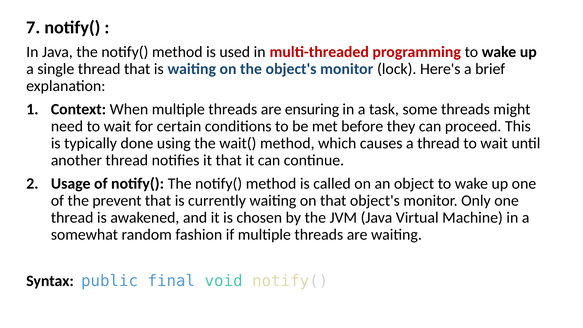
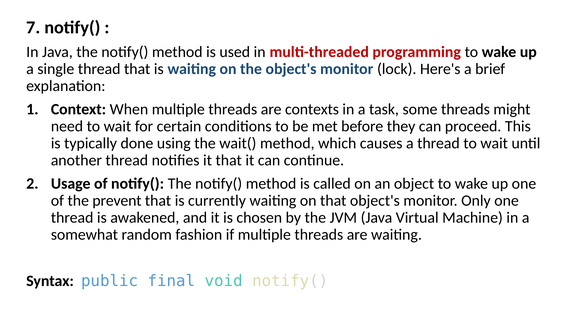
ensuring: ensuring -> contexts (312, 109)
